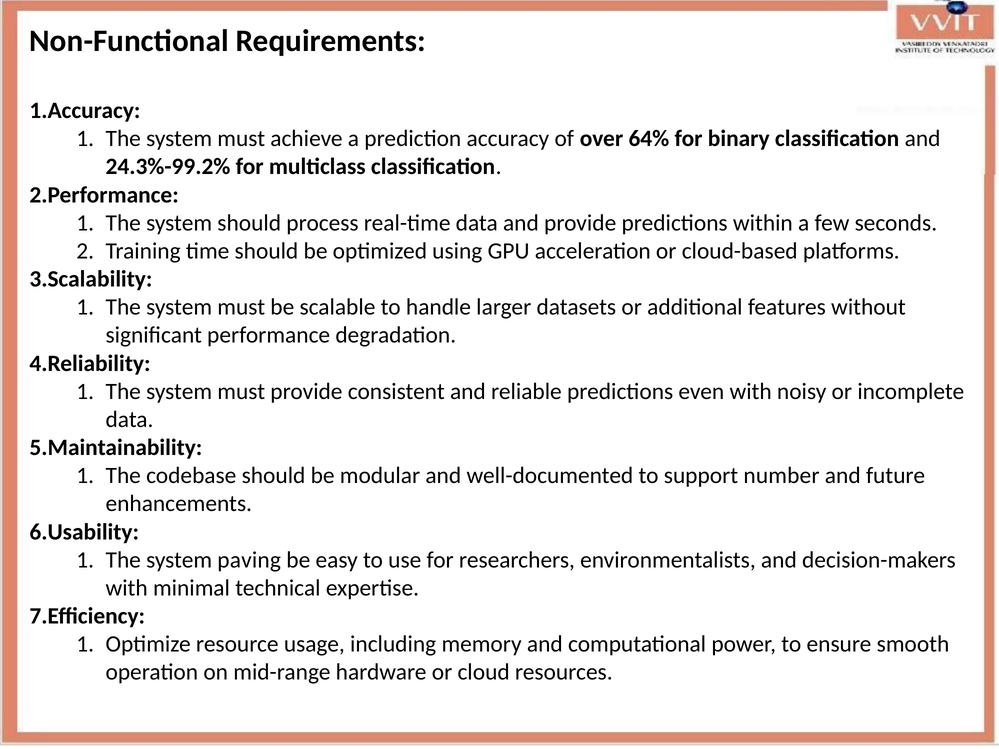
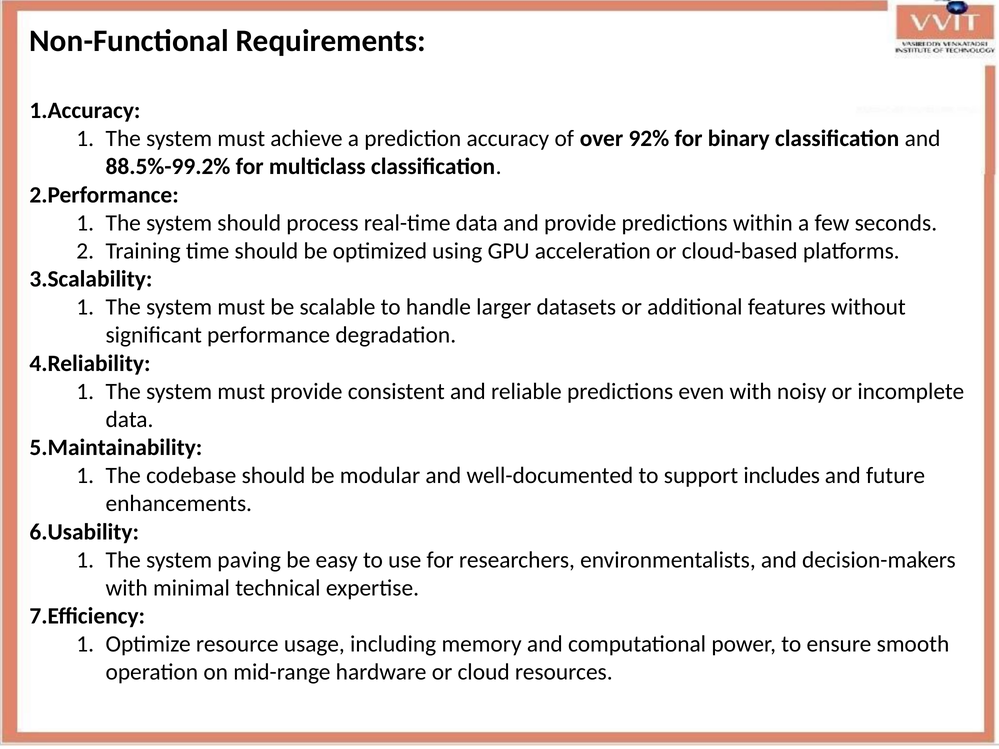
64%: 64% -> 92% (649, 139)
24.3%-99.2%: 24.3%-99.2% -> 88.5%-99.2% (168, 167)
number: number -> includes (782, 476)
